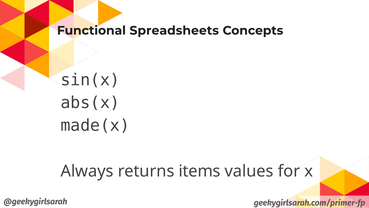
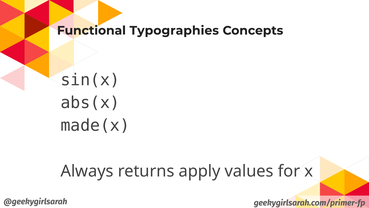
Spreadsheets: Spreadsheets -> Typographies (174, 30)
items: items -> apply (200, 171)
